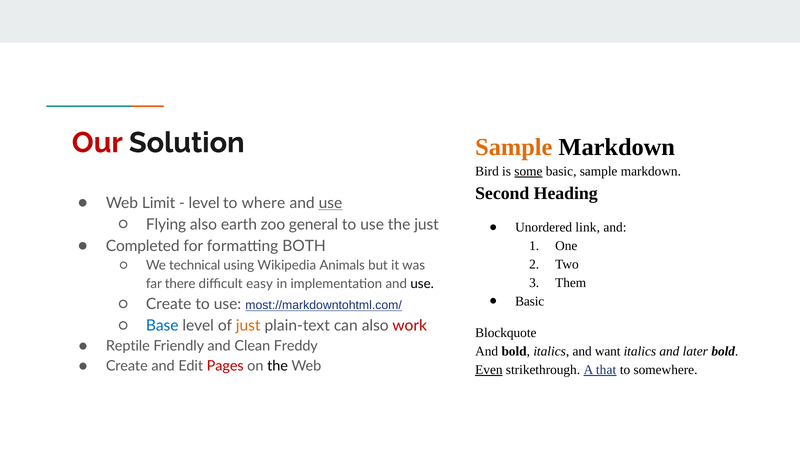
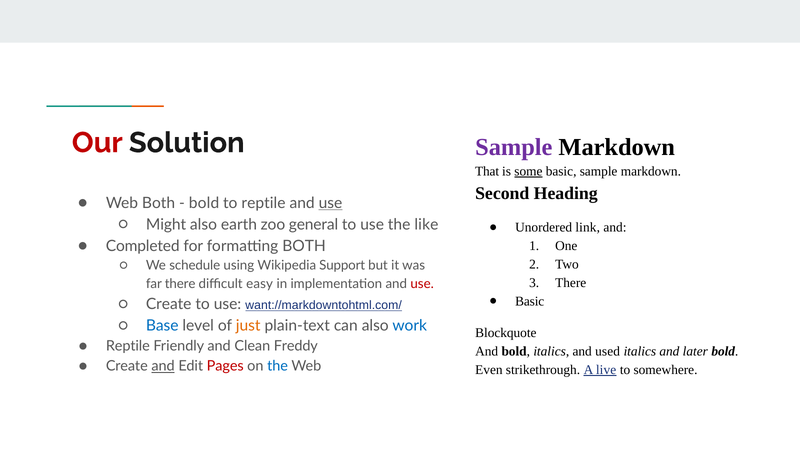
Sample colour: orange -> purple (514, 147)
Bird: Bird -> That (487, 171)
Web Limit: Limit -> Both (159, 203)
level: level -> bold (204, 203)
to where: where -> reptile (263, 203)
Flying: Flying -> Might (166, 225)
the just: just -> like (426, 225)
technical: technical -> schedule (195, 266)
Animals: Animals -> Support (342, 266)
Them: Them -> There (571, 283)
use colour: black -> red (422, 284)
most://markdowntohtml.com/: most://markdowntohtml.com/ -> want://markdowntohtml.com/ (324, 305)
work colour: red -> blue (410, 326)
want: want -> used (608, 351)
and underline: none -> present (163, 366)
the colour: black -> blue (278, 366)
Even underline: present -> none (489, 370)
that: that -> live (606, 370)
